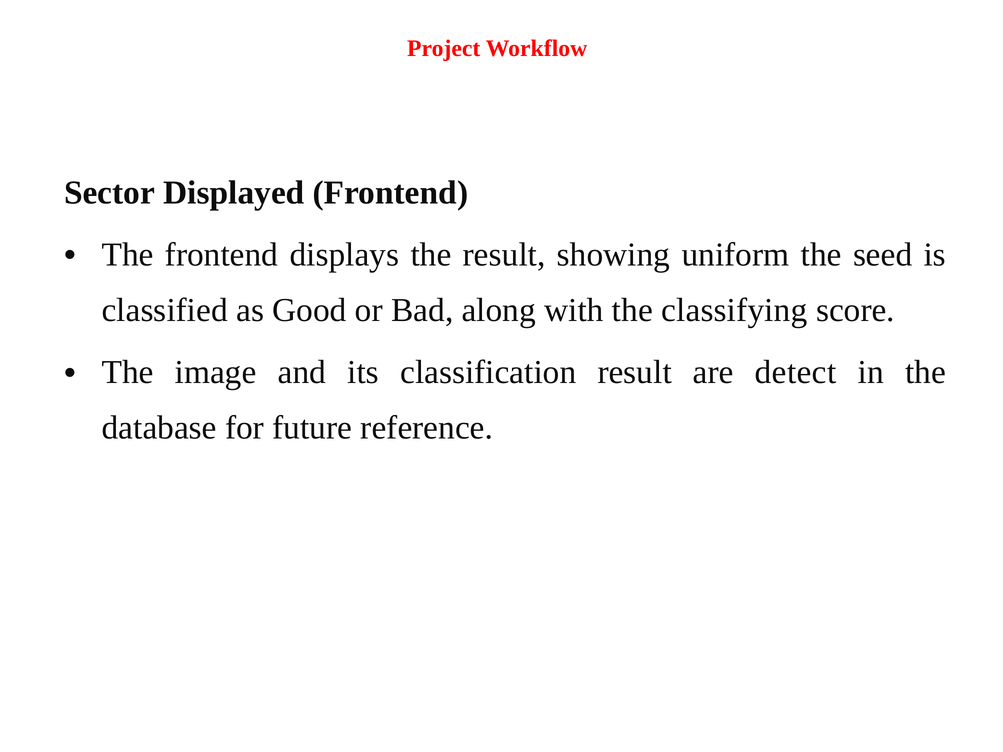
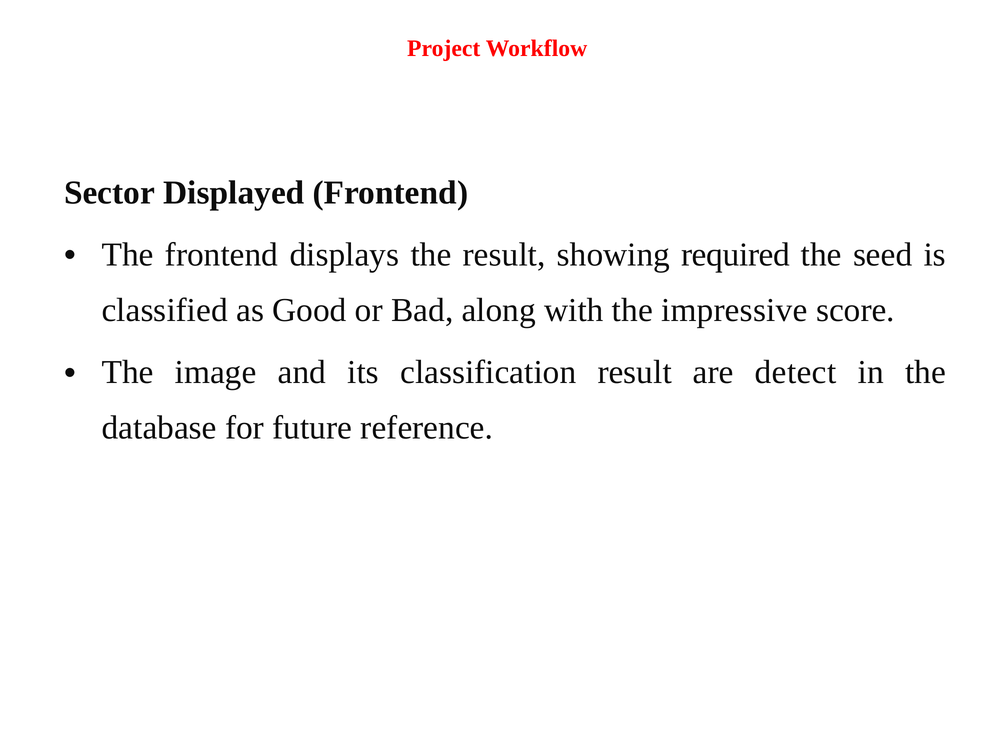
uniform: uniform -> required (736, 255)
classifying: classifying -> impressive (734, 310)
